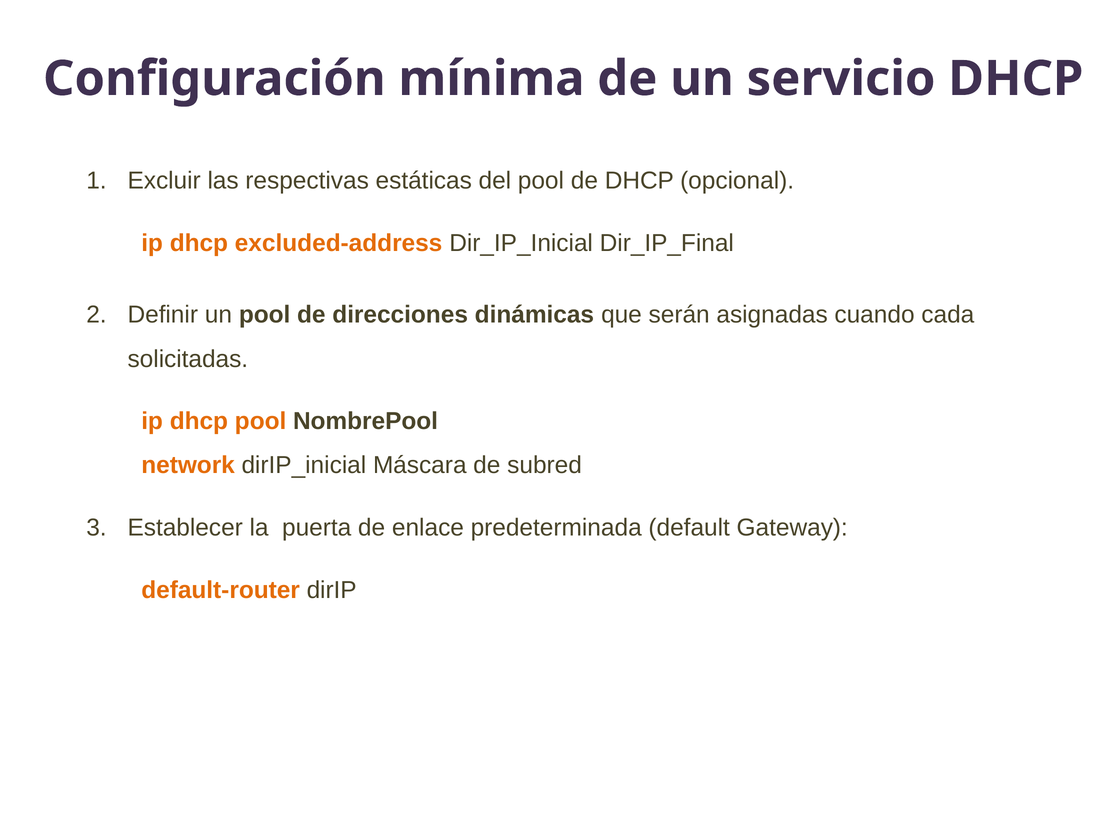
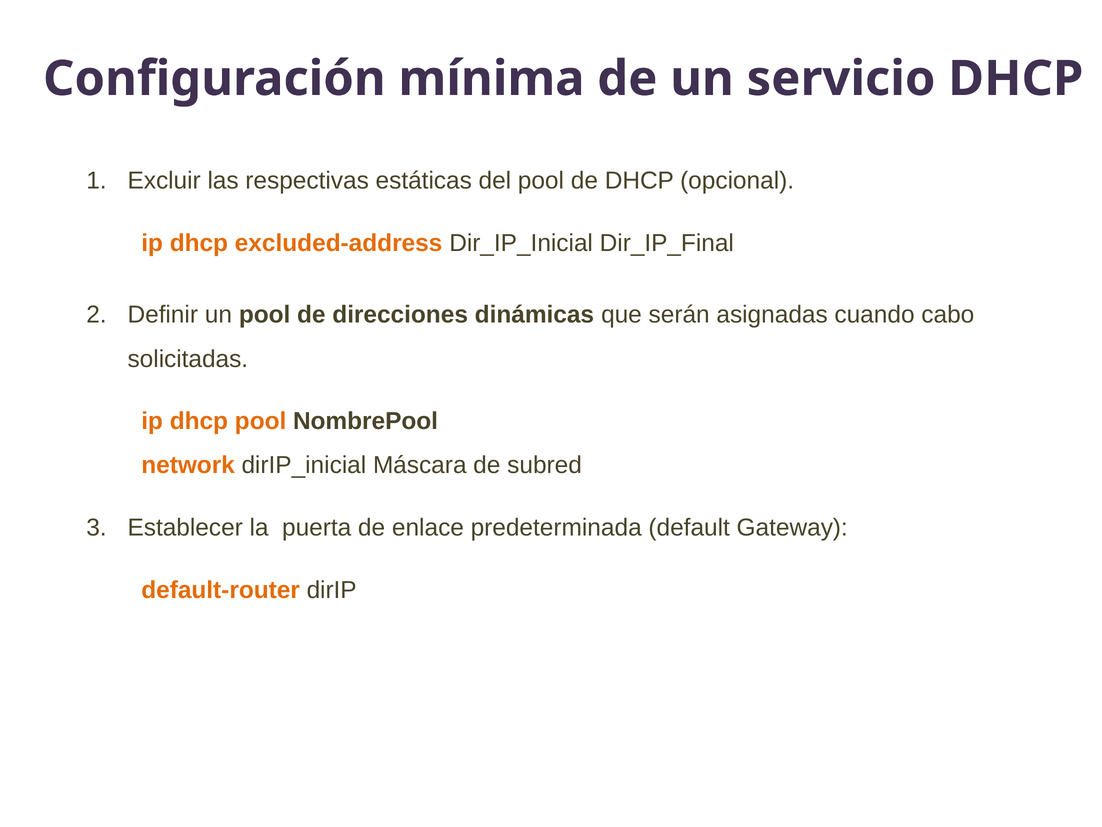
cada: cada -> cabo (948, 315)
